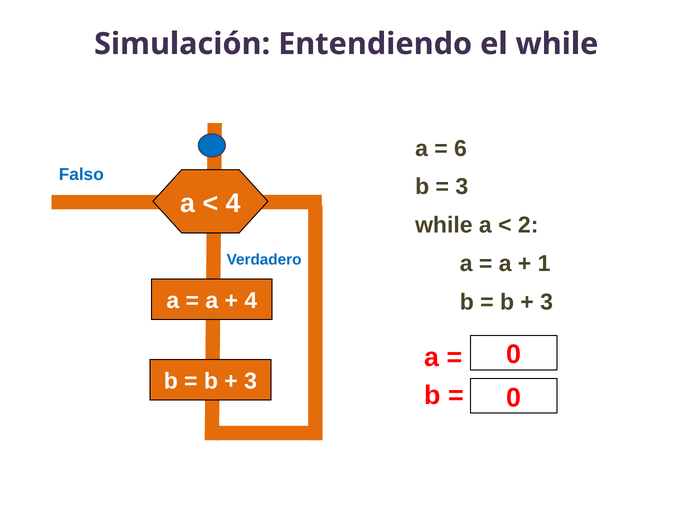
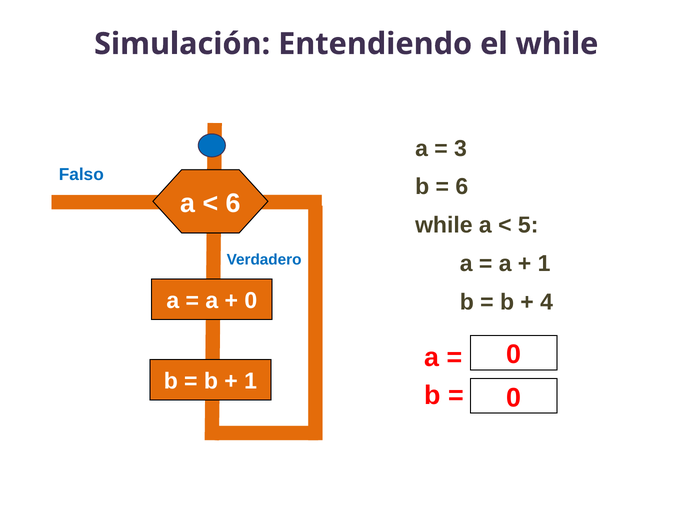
6: 6 -> 3 (461, 148)
3: 3 -> 6 (462, 187)
4: 4 -> 6 (233, 203)
2: 2 -> 5 (528, 225)
4: 4 -> 0 (251, 301)
3: 3 -> 4 (547, 302)
3: 3 -> 1 (251, 381)
